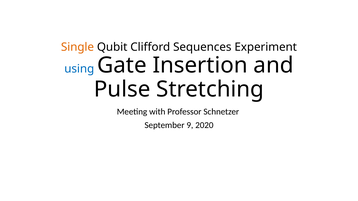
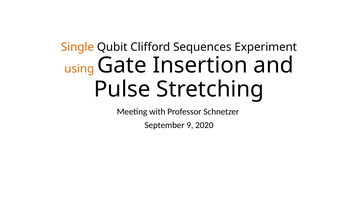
using colour: blue -> orange (79, 69)
